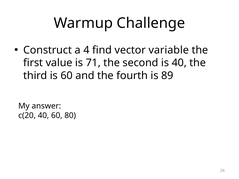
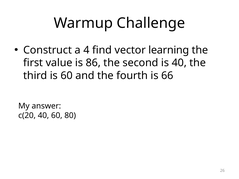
variable: variable -> learning (169, 50)
71: 71 -> 86 (93, 63)
89: 89 -> 66 (167, 76)
